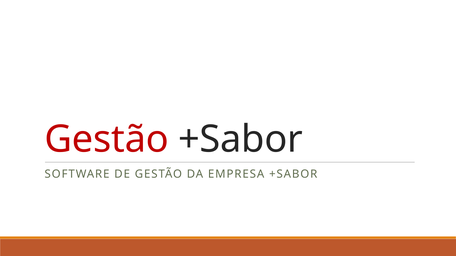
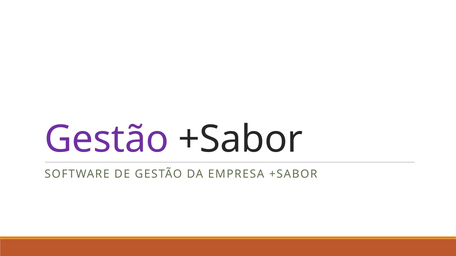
Gestão colour: red -> purple (107, 140)
